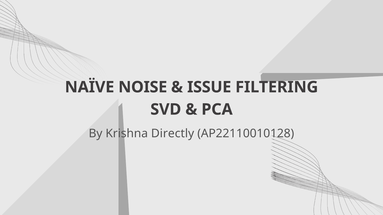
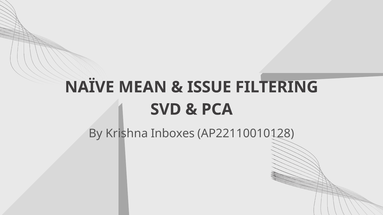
NOISE: NOISE -> MEAN (143, 87)
Directly: Directly -> Inboxes (173, 134)
